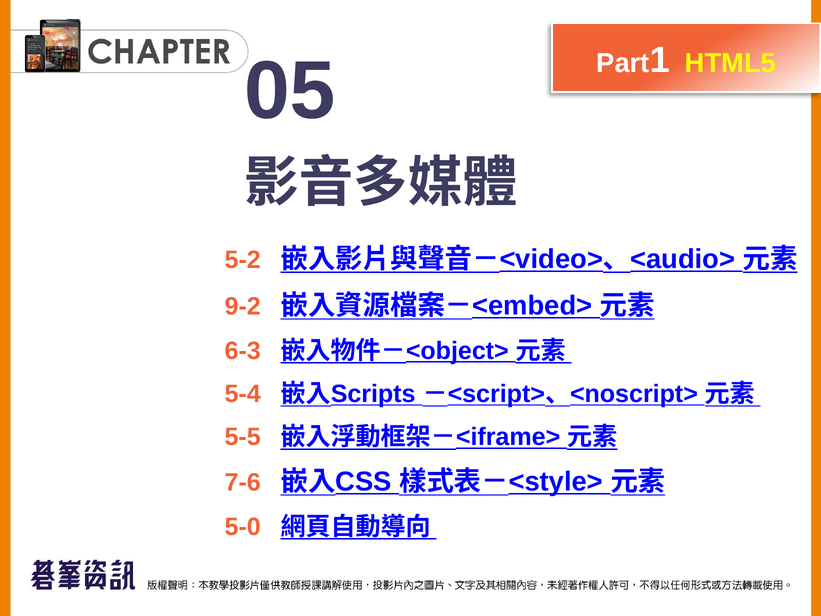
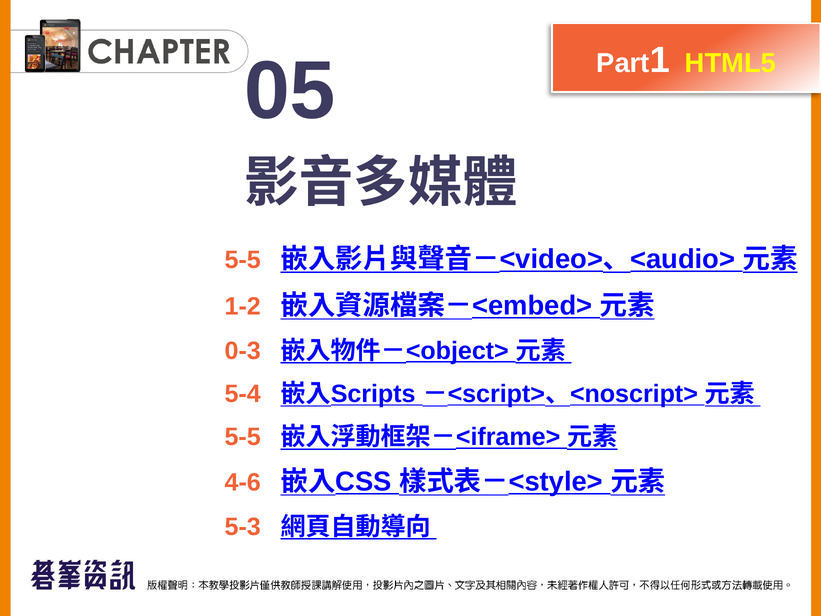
5-2: 5-2 -> 5-5 (243, 260)
9-2: 9-2 -> 1-2 (243, 306)
6-3: 6-3 -> 0-3 (243, 351)
7-6: 7-6 -> 4-6 (243, 482)
5-0: 5-0 -> 5-3 (243, 527)
